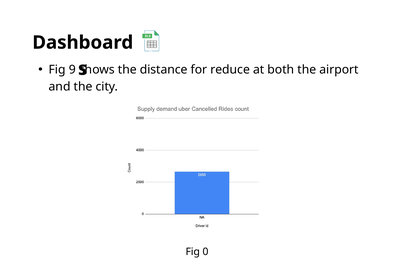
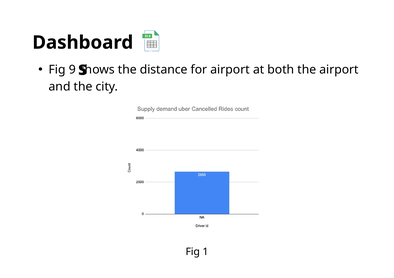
for reduce: reduce -> airport (230, 70)
0: 0 -> 1 (205, 252)
